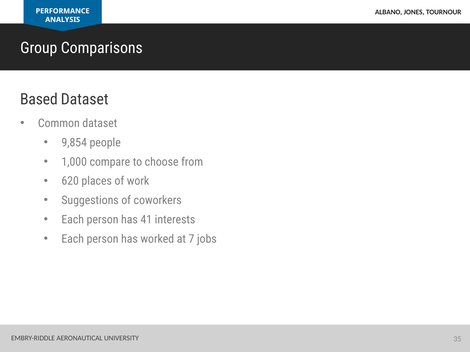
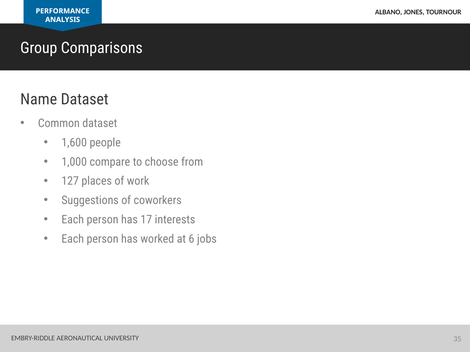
Based: Based -> Name (39, 99)
9,854: 9,854 -> 1,600 (74, 143)
620: 620 -> 127 (70, 181)
41: 41 -> 17 (146, 220)
7: 7 -> 6 (191, 239)
